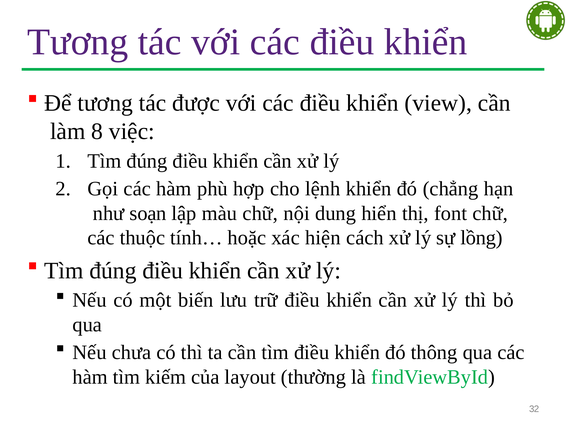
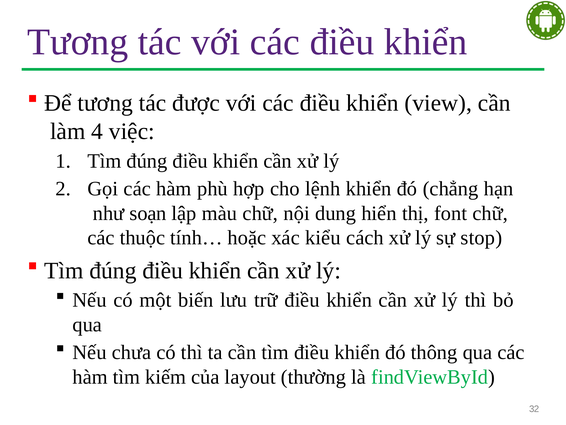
8: 8 -> 4 (97, 131)
hiện: hiện -> kiểu (323, 238)
lồng: lồng -> stop (481, 238)
